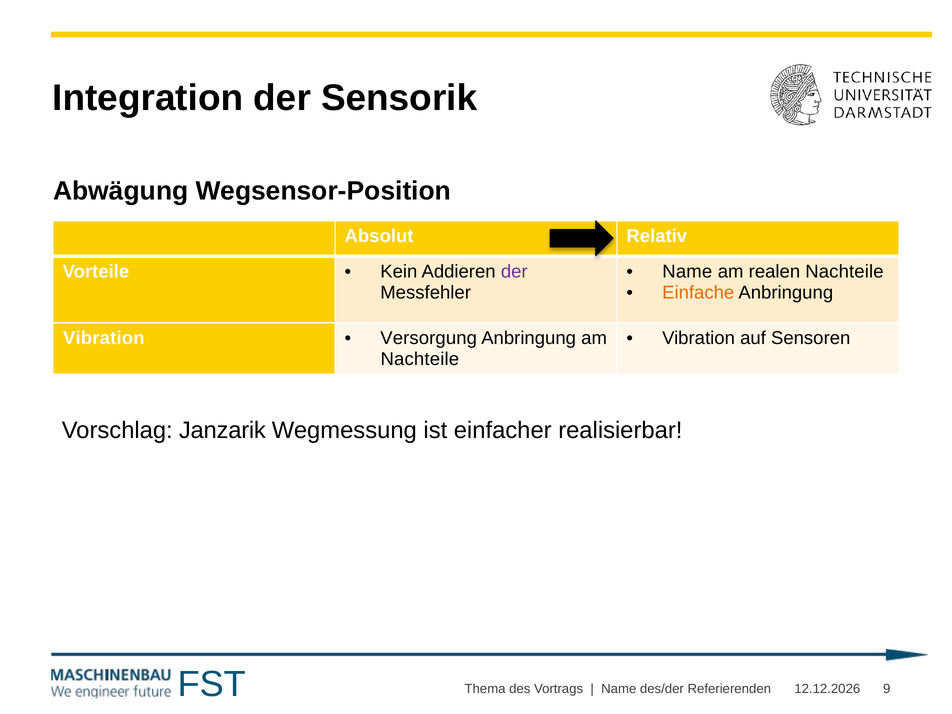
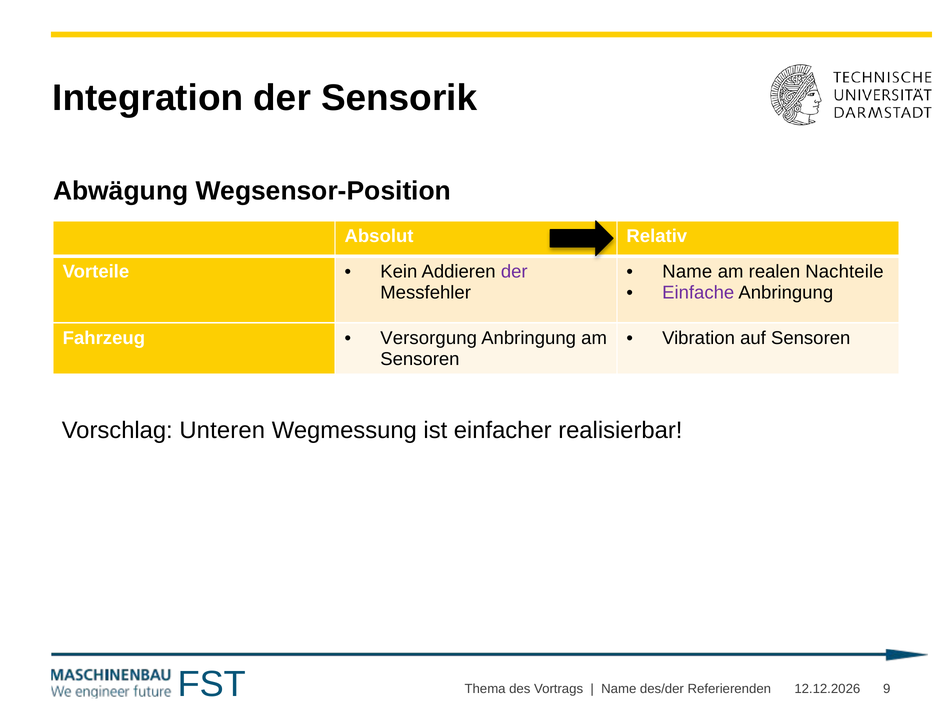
Einfache colour: orange -> purple (698, 293)
Vibration: Vibration -> Fahrzeug (104, 338)
Nachteile: Nachteile -> Sensoren (420, 359)
Janzarik: Janzarik -> Unteren (222, 430)
